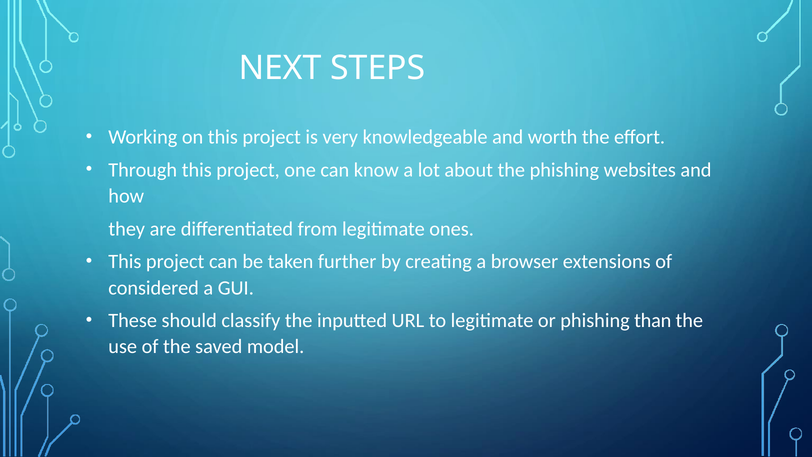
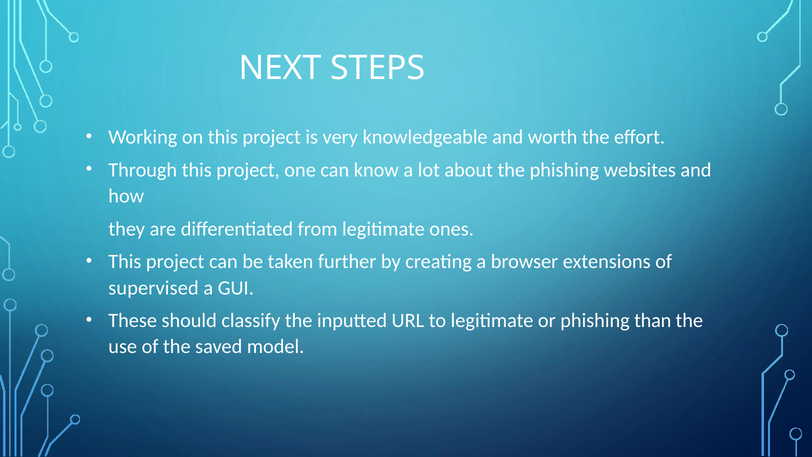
considered: considered -> supervised (154, 288)
